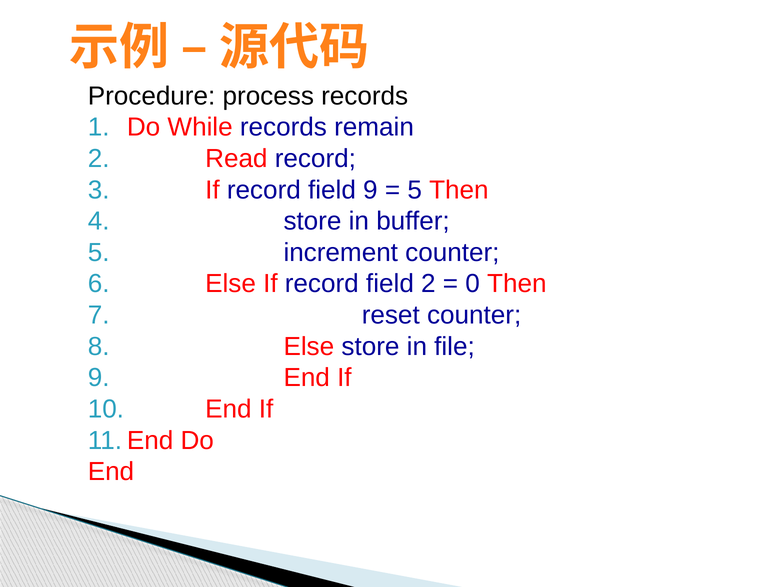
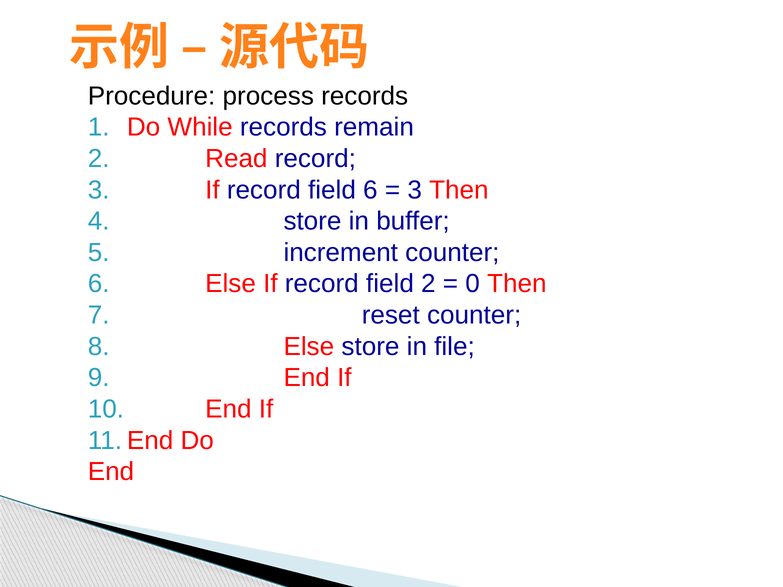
field 9: 9 -> 6 (370, 190)
5: 5 -> 3 (415, 190)
